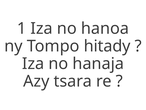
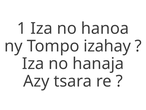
hitady: hitady -> izahay (107, 46)
